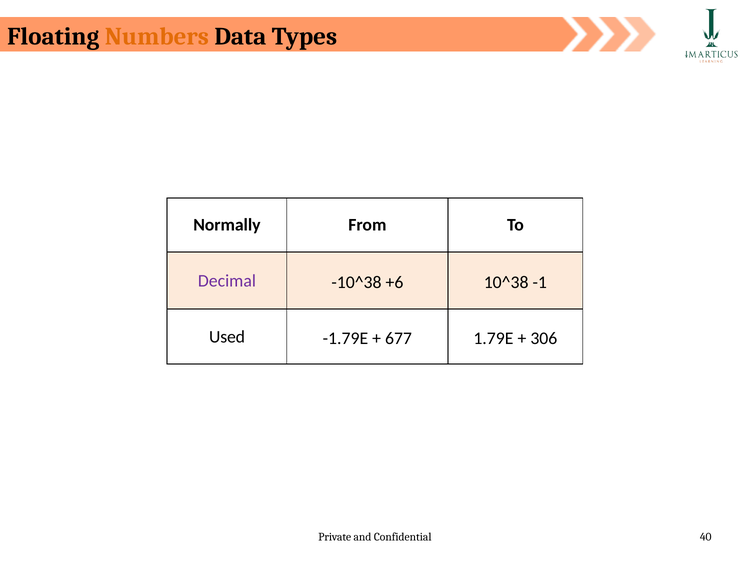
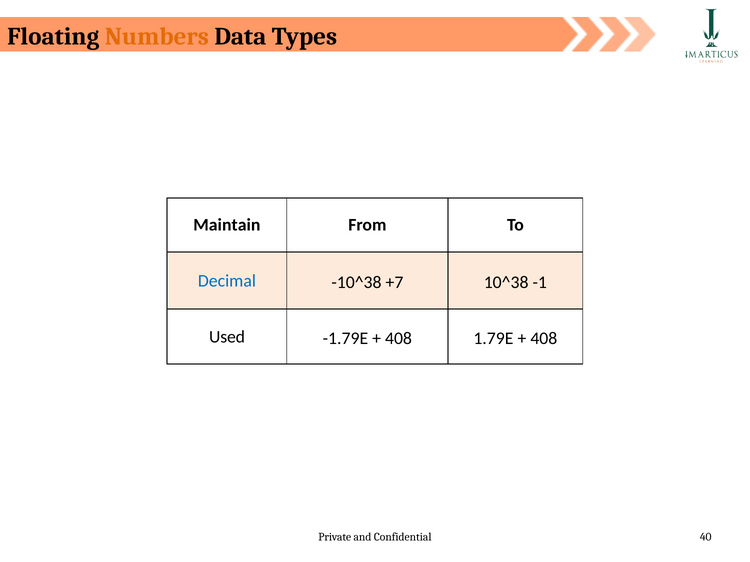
Normally: Normally -> Maintain (227, 225)
Decimal colour: purple -> blue (227, 281)
+6: +6 -> +7 (394, 283)
677: 677 -> 408 (398, 339)
306: 306 -> 408 (544, 339)
